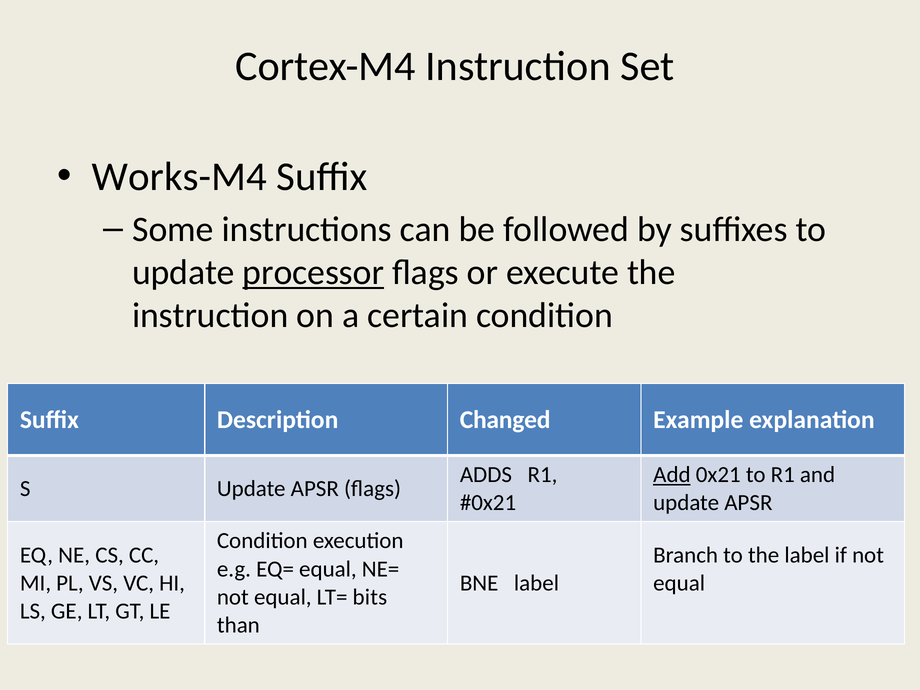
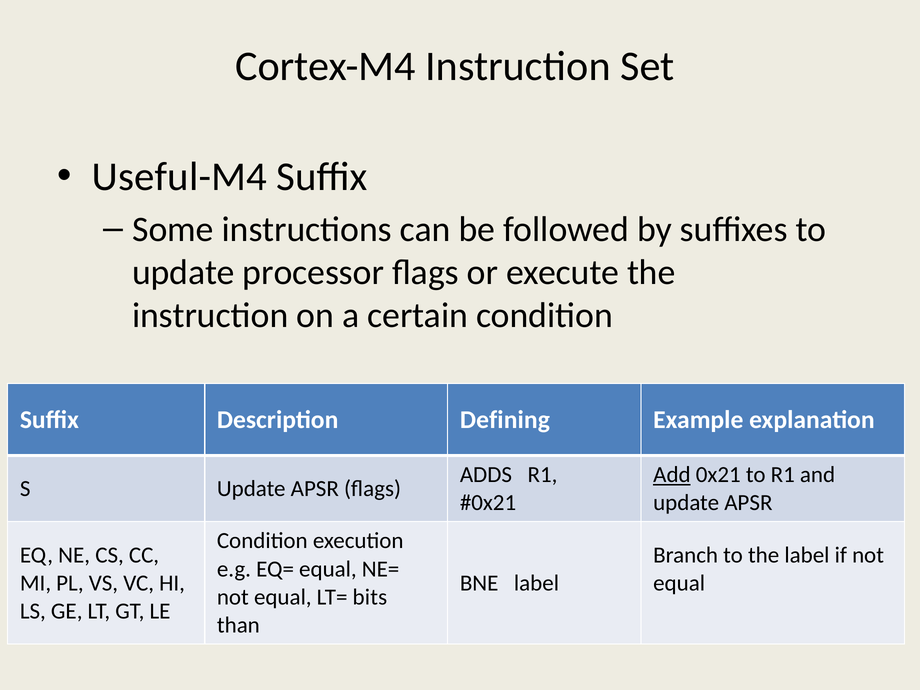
Works-M4: Works-M4 -> Useful-M4 (179, 177)
processor underline: present -> none (313, 273)
Changed: Changed -> Defining (505, 420)
